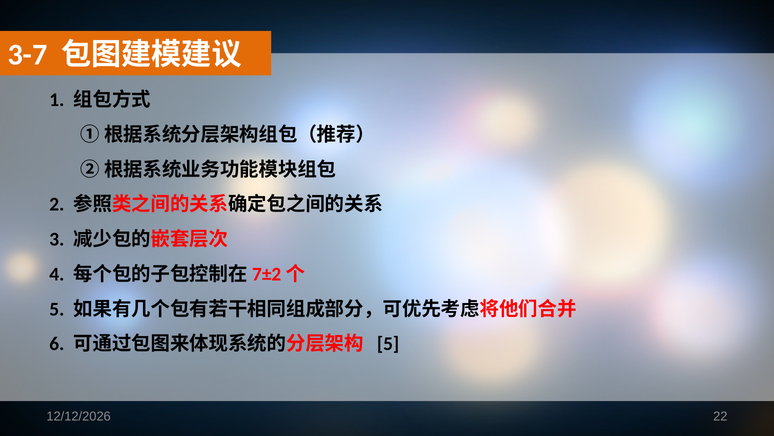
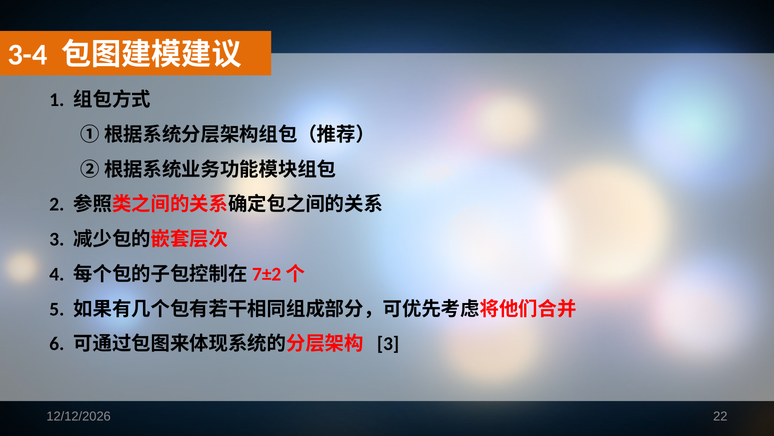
3-7: 3-7 -> 3-4 (27, 55)
5: 5 -> 3 (388, 344)
